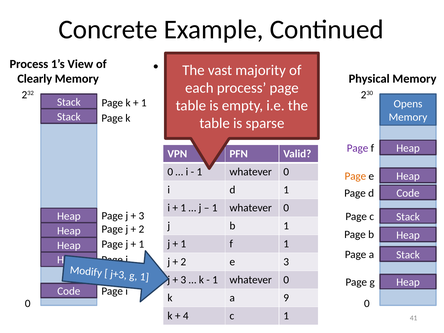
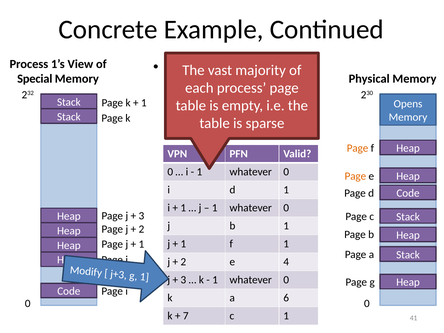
Clearly: Clearly -> Special (35, 79)
Page colour: purple -> orange (358, 148)
e 3: 3 -> 4 (286, 262)
9: 9 -> 6 (286, 298)
4: 4 -> 7 (186, 316)
